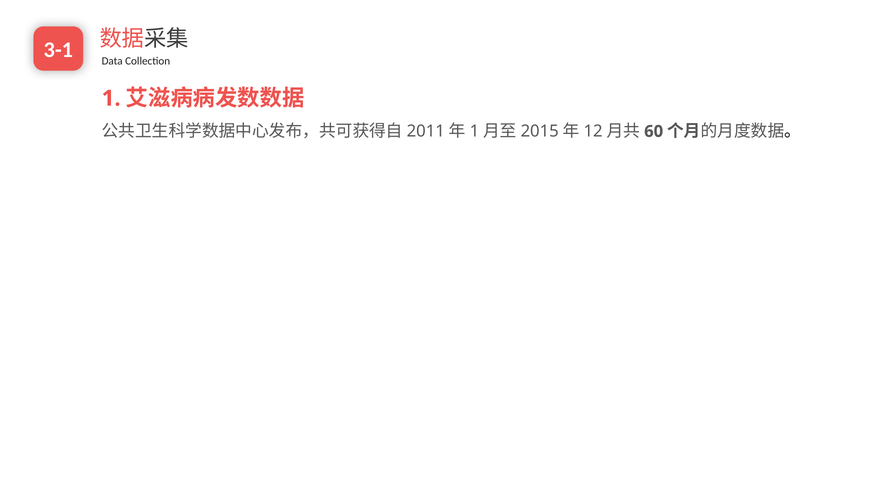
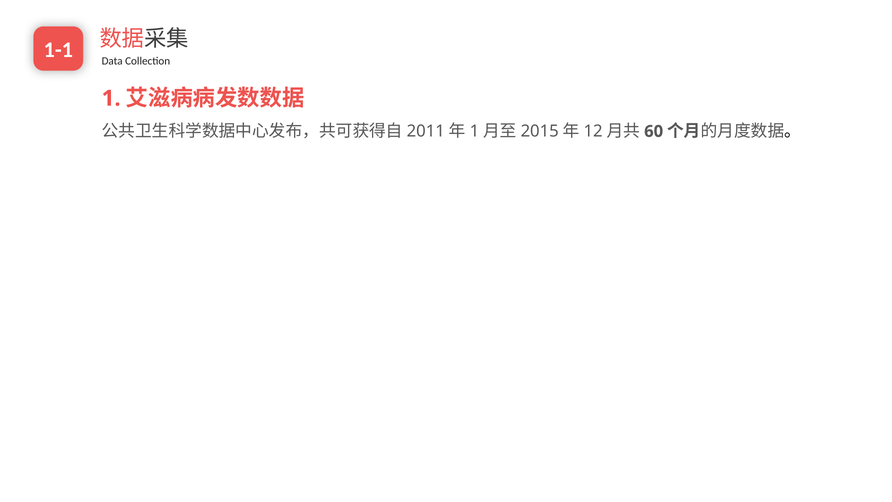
3-1: 3-1 -> 1-1 (58, 50)
